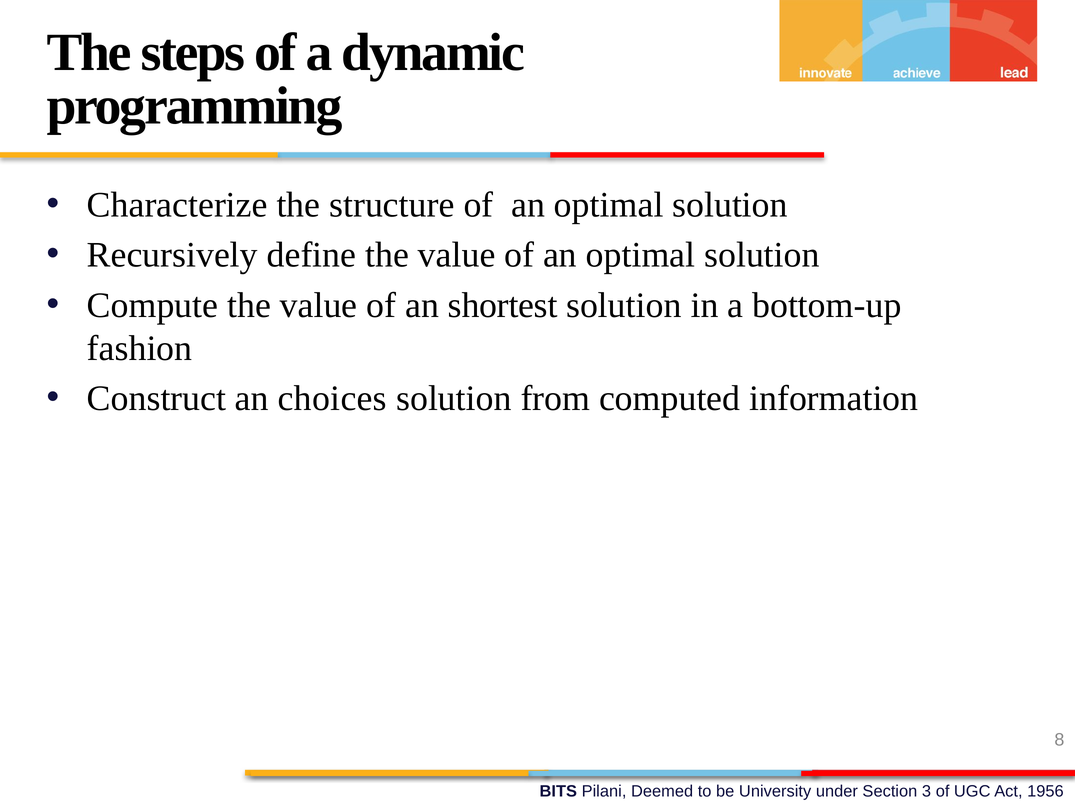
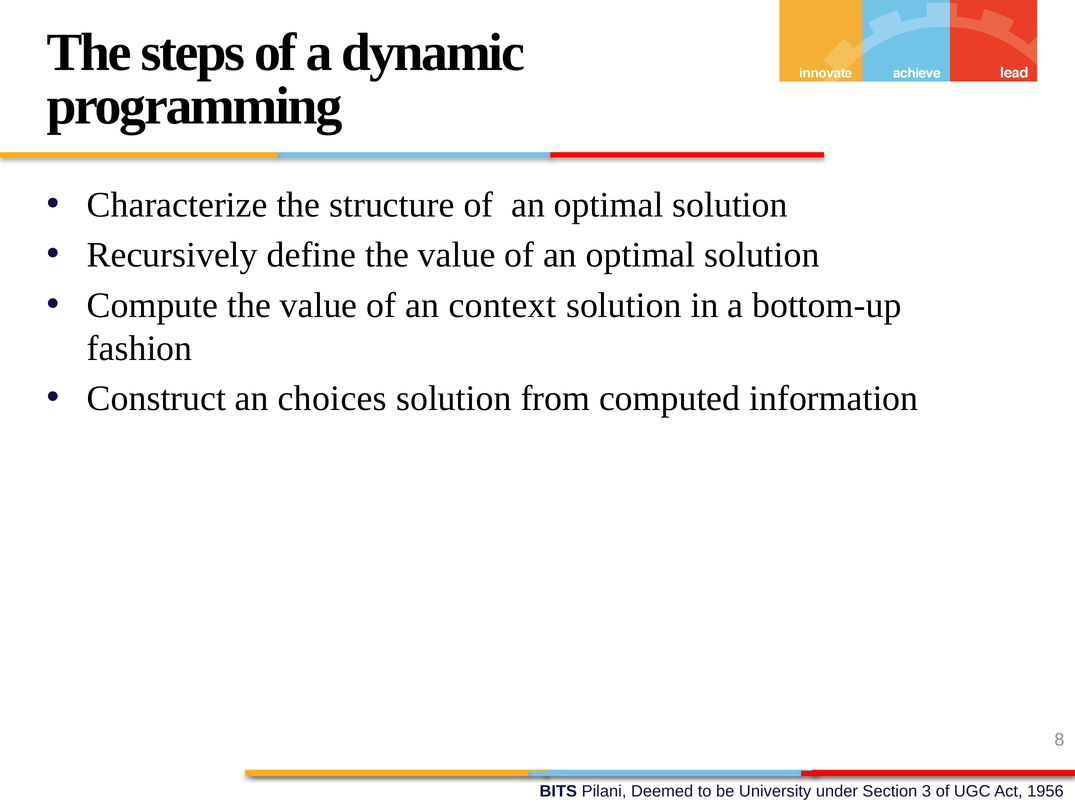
shortest: shortest -> context (502, 305)
